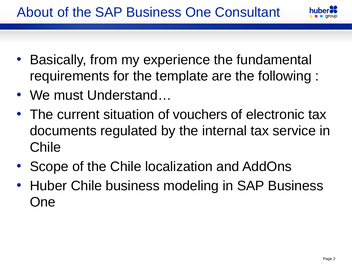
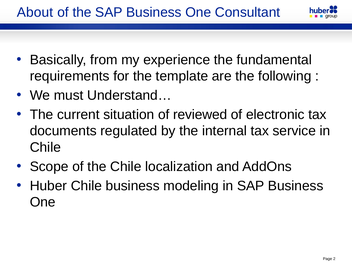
vouchers: vouchers -> reviewed (200, 115)
